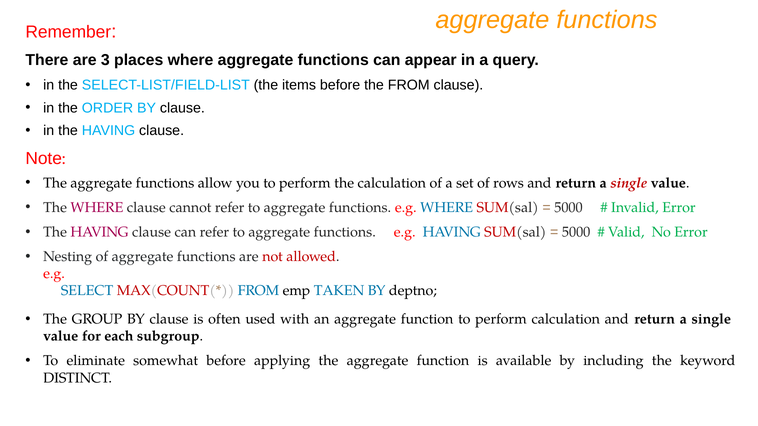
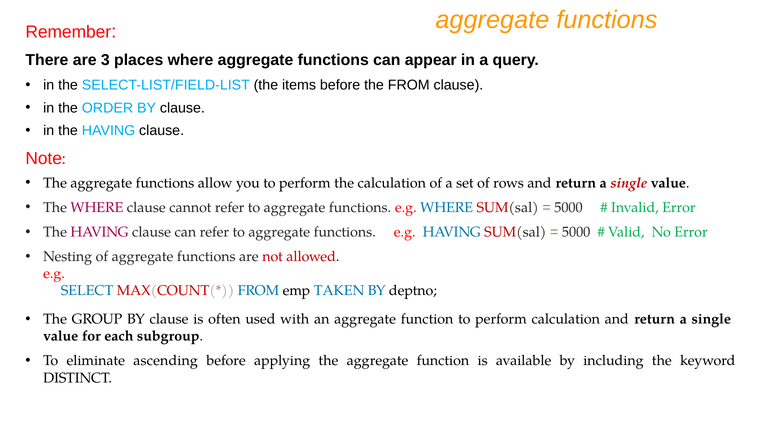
somewhat: somewhat -> ascending (166, 361)
